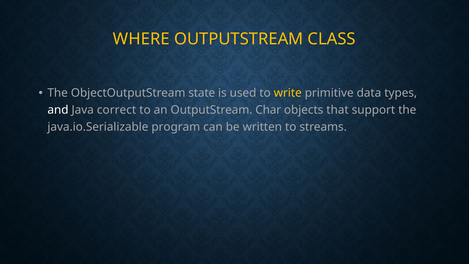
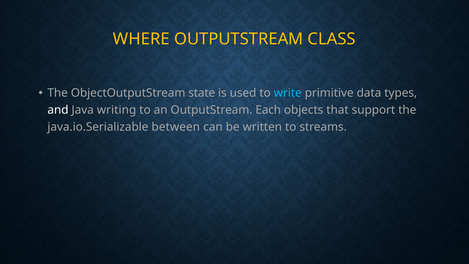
write colour: yellow -> light blue (288, 93)
correct: correct -> writing (117, 110)
Char: Char -> Each (268, 110)
program: program -> between (176, 127)
